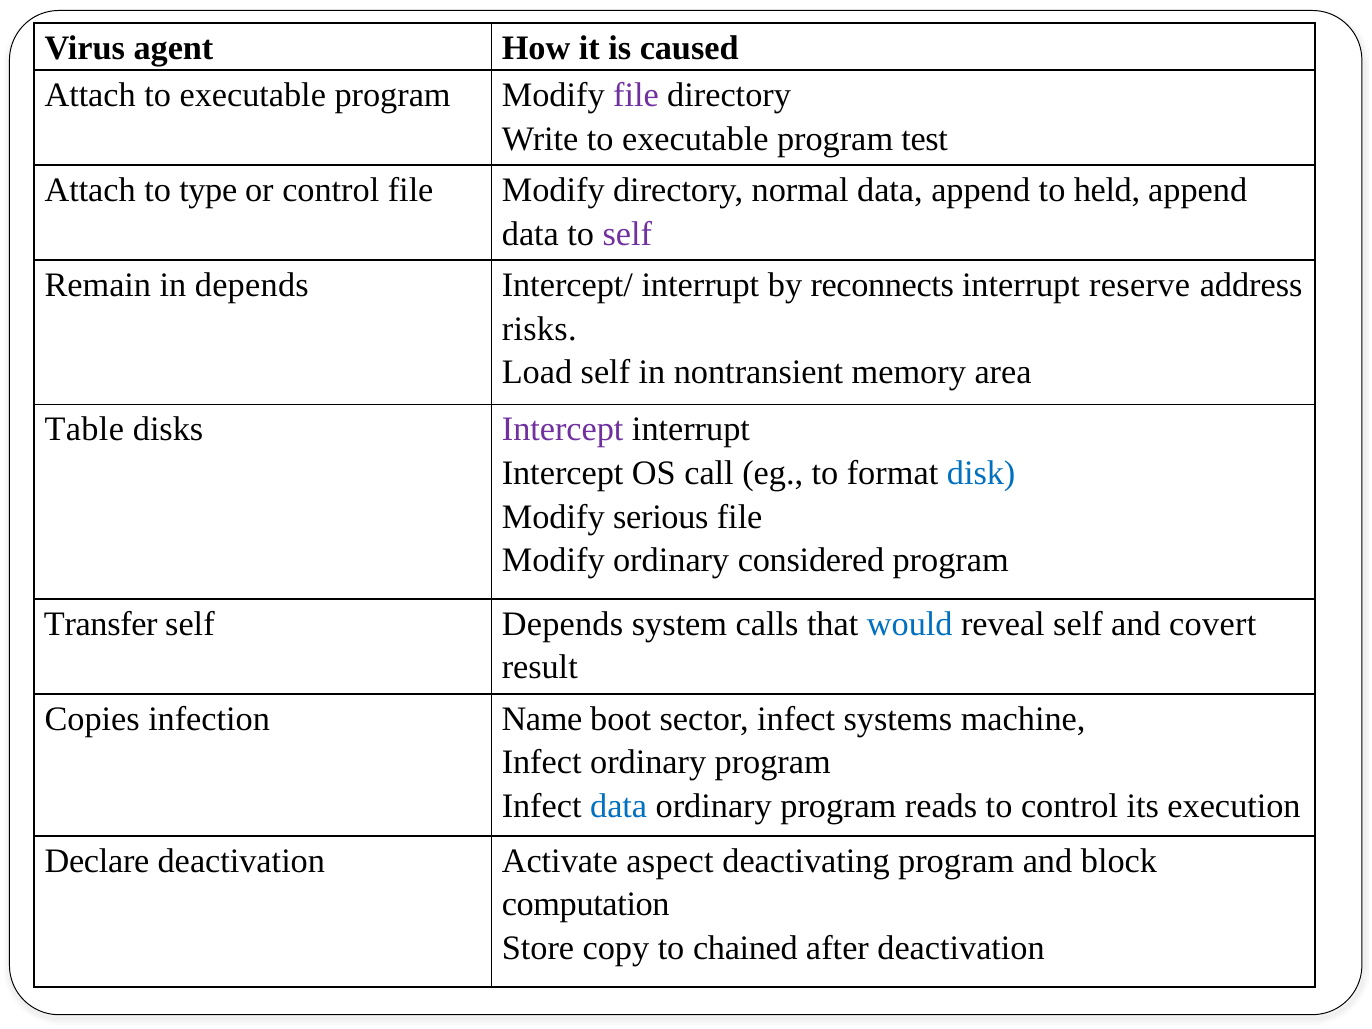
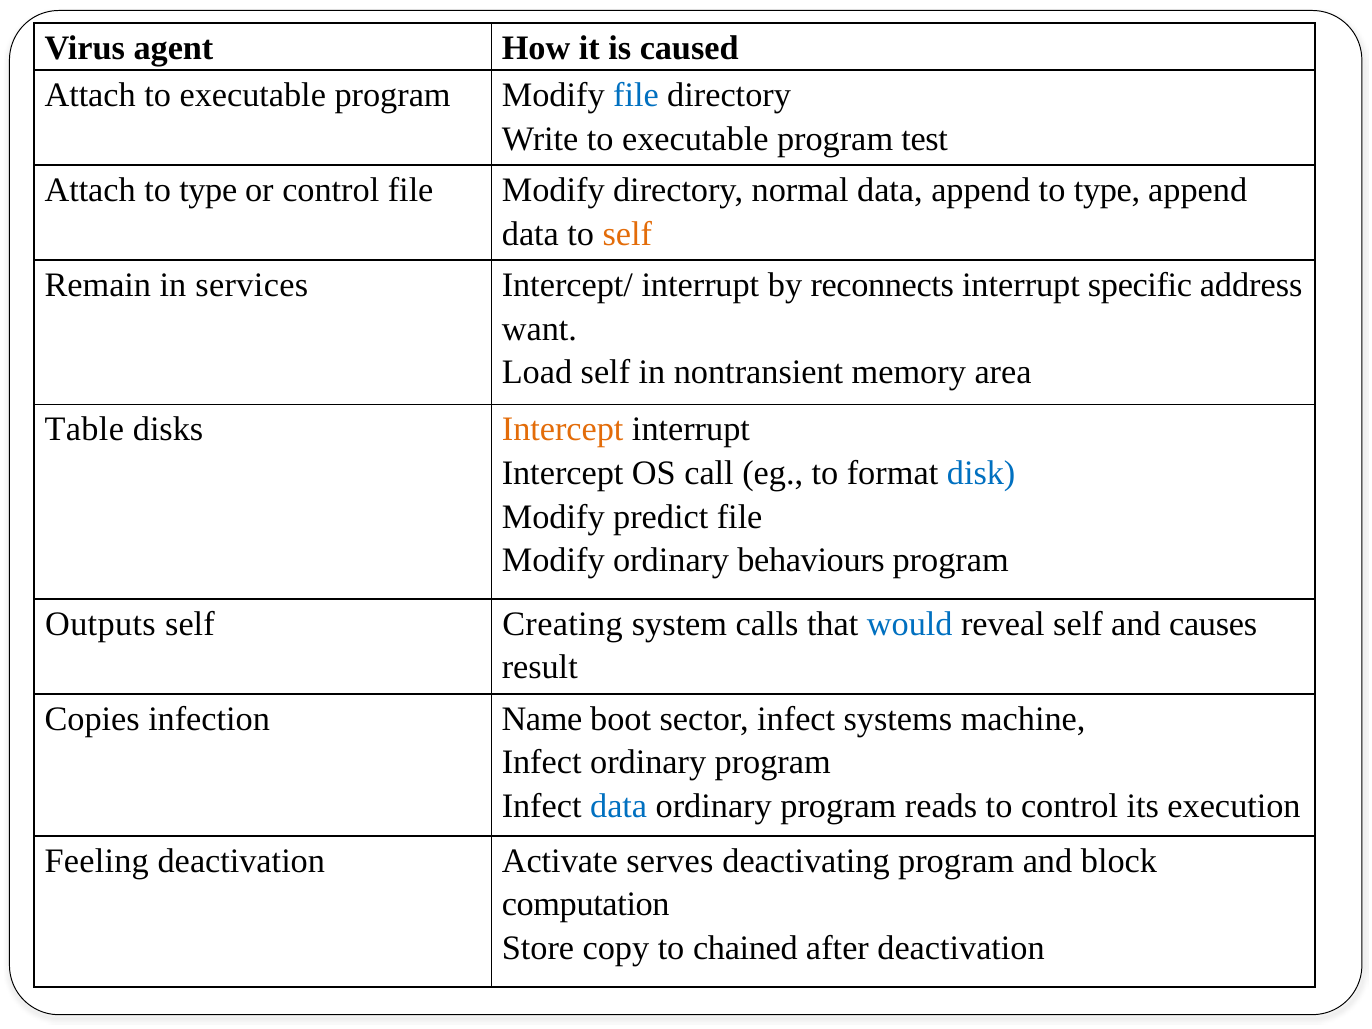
file colour: purple -> blue (636, 95)
append to held: held -> type (1107, 190)
self colour: purple -> orange (627, 234)
in depends: depends -> services (252, 285)
reserve: reserve -> specific (1140, 285)
risks: risks -> want (539, 329)
Intercept colour: purple -> orange (563, 430)
serious: serious -> predict (661, 517)
considered: considered -> behaviours (811, 561)
Transfer: Transfer -> Outputs (100, 624)
self Depends: Depends -> Creating (562, 624)
covert: covert -> causes (1213, 624)
Declare: Declare -> Feeling (97, 861)
aspect: aspect -> serves (670, 861)
